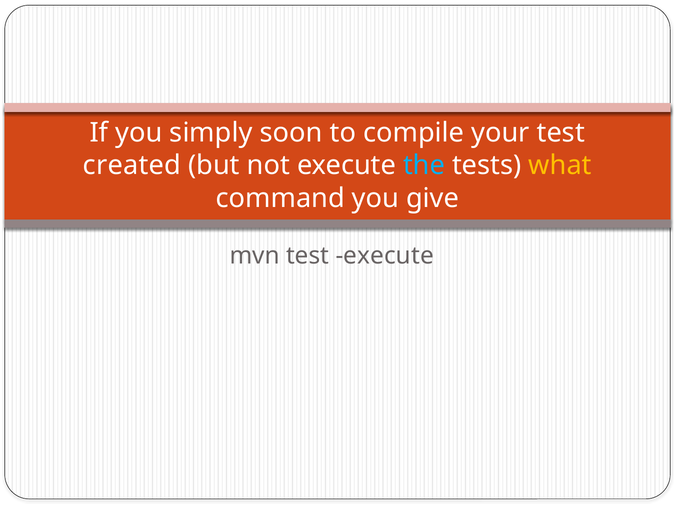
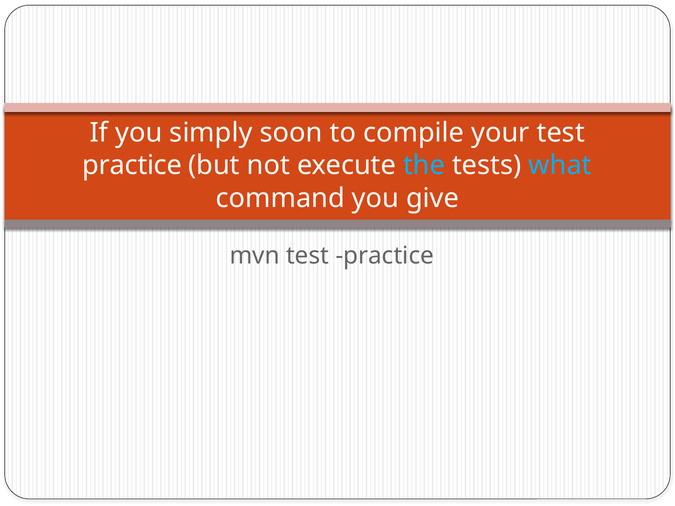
created: created -> practice (132, 166)
what colour: yellow -> light blue (560, 166)
mvn test execute: execute -> practice (385, 256)
